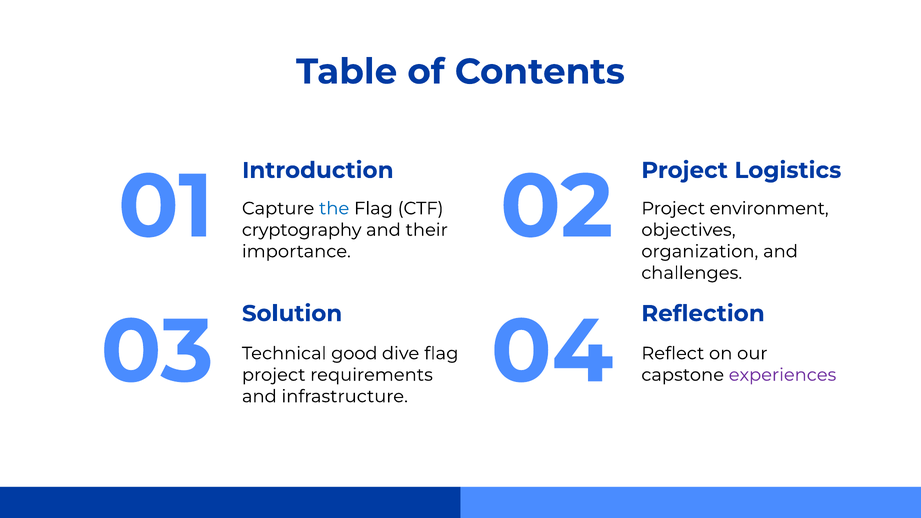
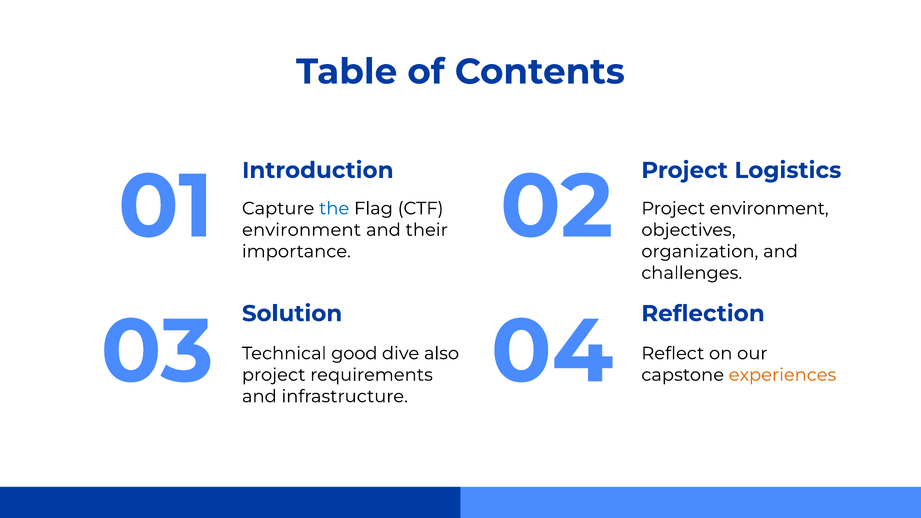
cryptography: cryptography -> environment (302, 230)
dive flag: flag -> also (441, 353)
experiences colour: purple -> orange (783, 375)
